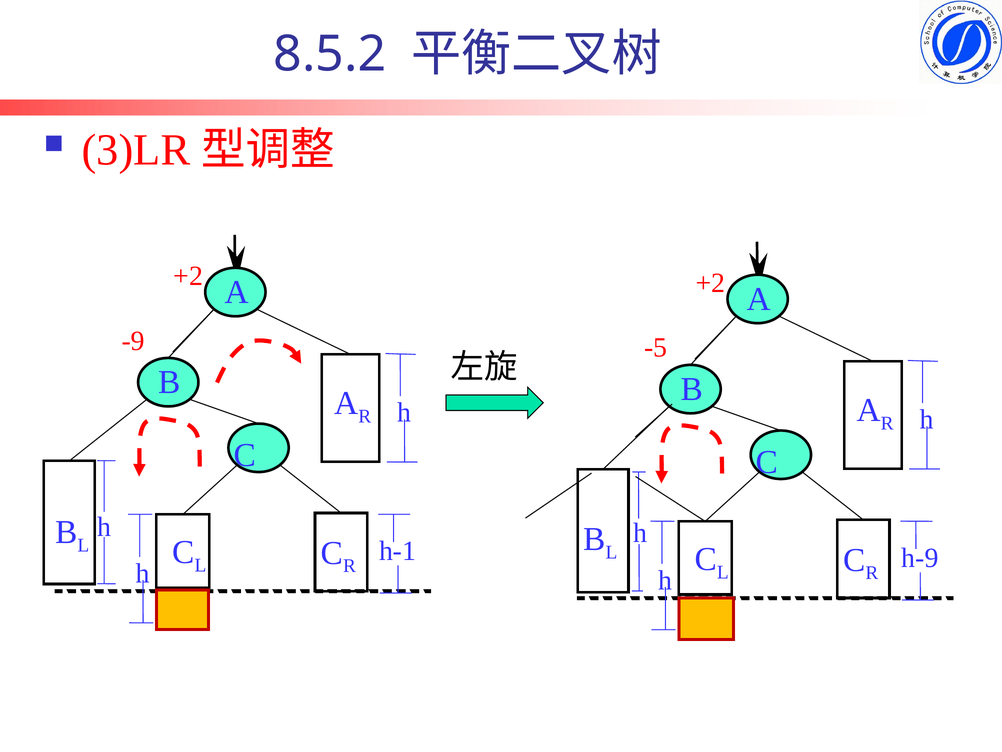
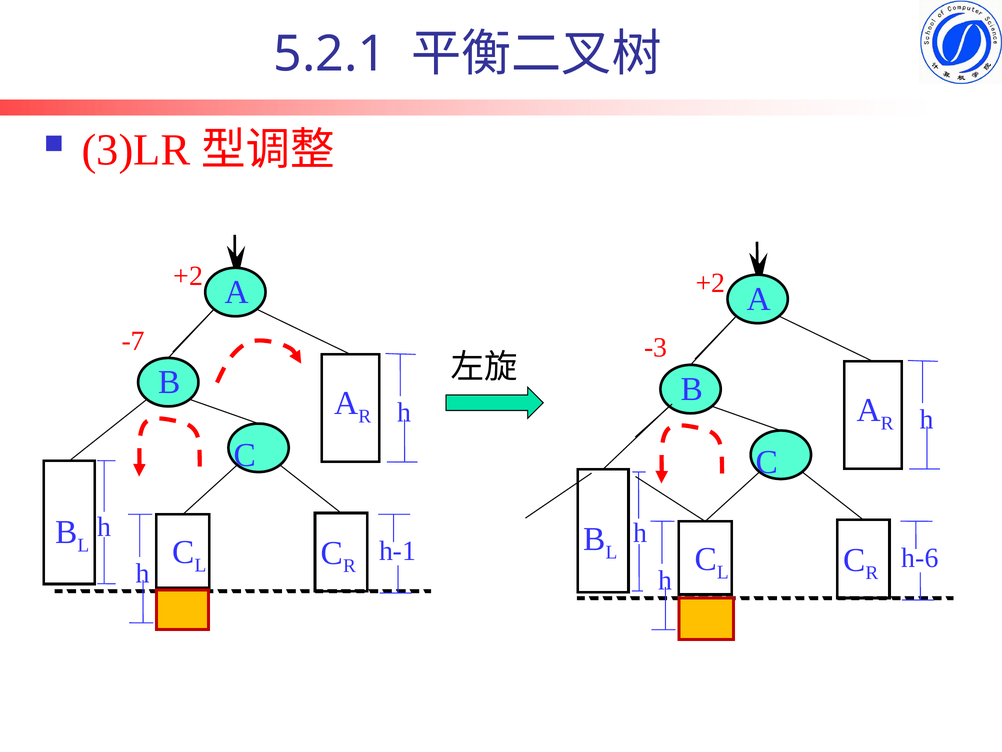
8.5.2: 8.5.2 -> 5.2.1 (330, 54)
-9: -9 -> -7 (133, 341)
-5: -5 -> -3 (656, 348)
h-9: h-9 -> h-6 (920, 558)
